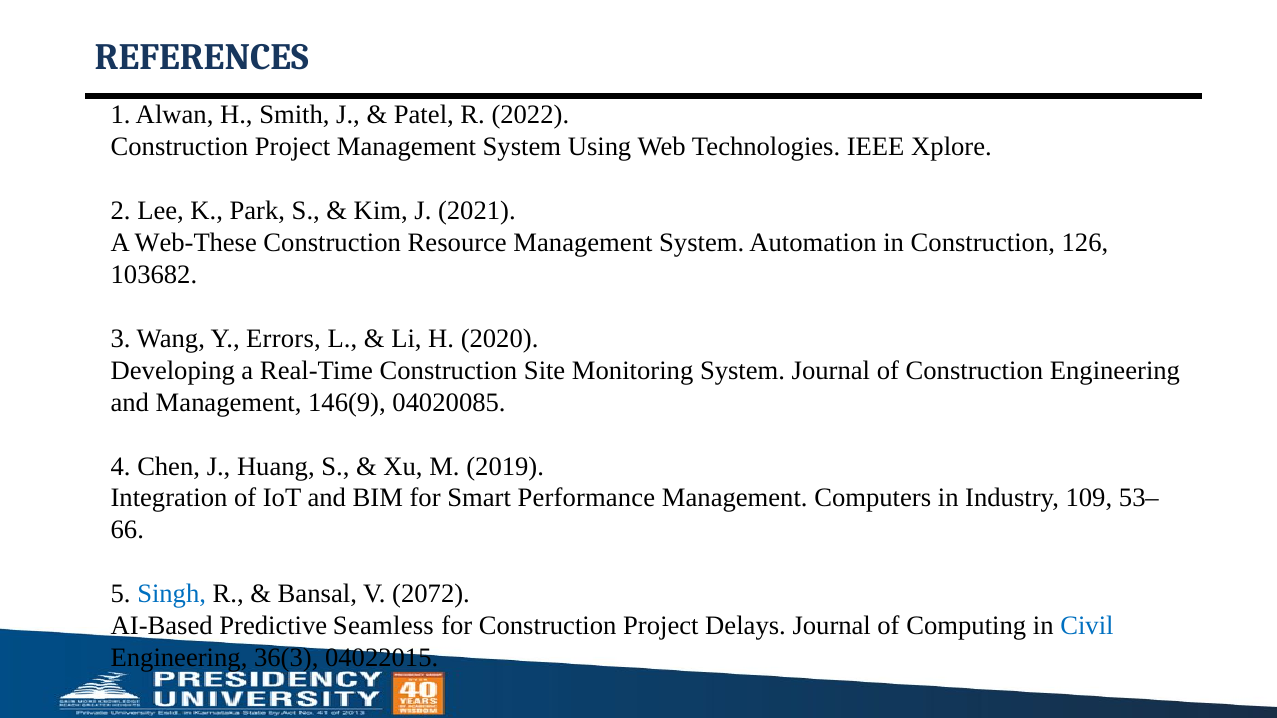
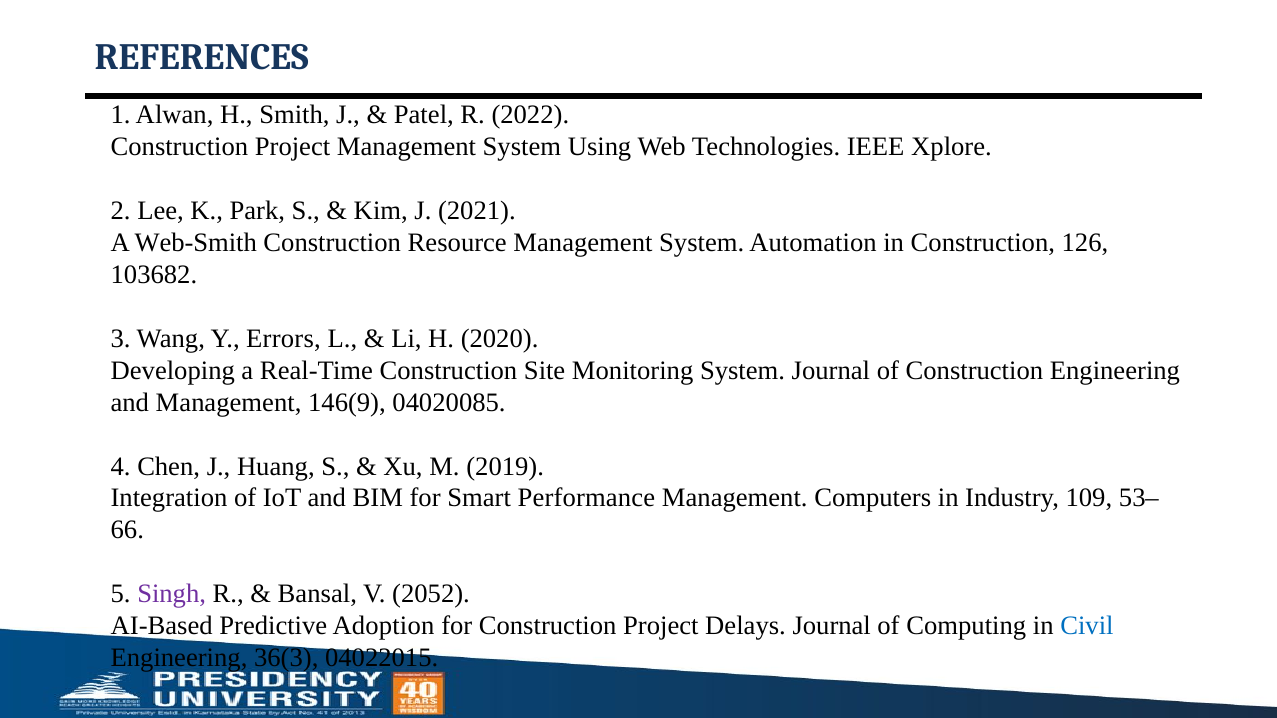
Web-These: Web-These -> Web-Smith (196, 243)
Singh colour: blue -> purple (172, 594)
2072: 2072 -> 2052 (431, 594)
Seamless: Seamless -> Adoption (383, 626)
